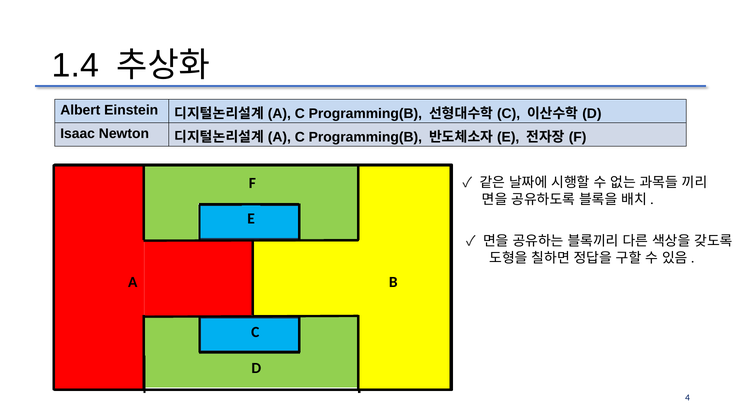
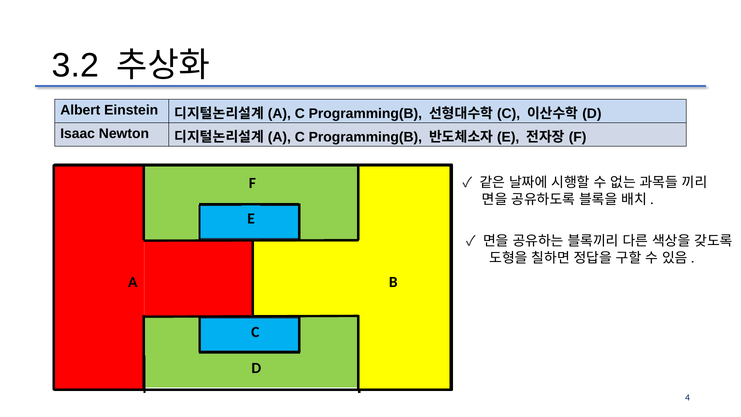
1.4: 1.4 -> 3.2 (75, 66)
